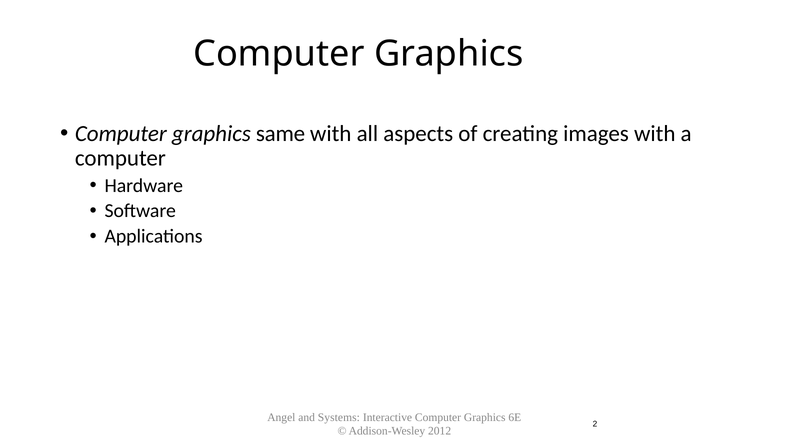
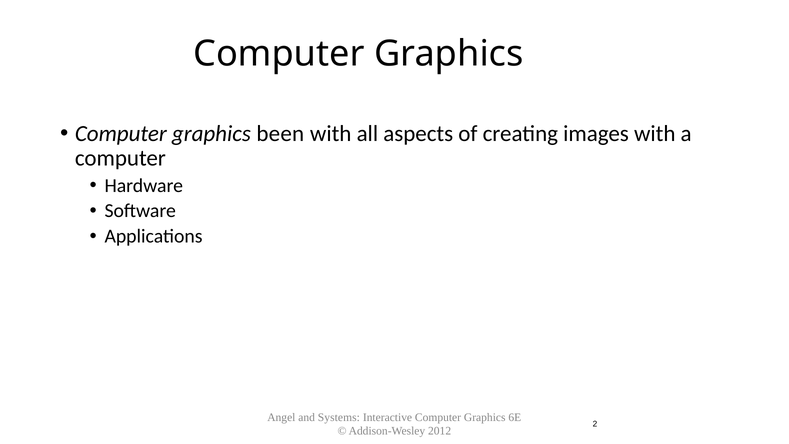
same: same -> been (280, 133)
